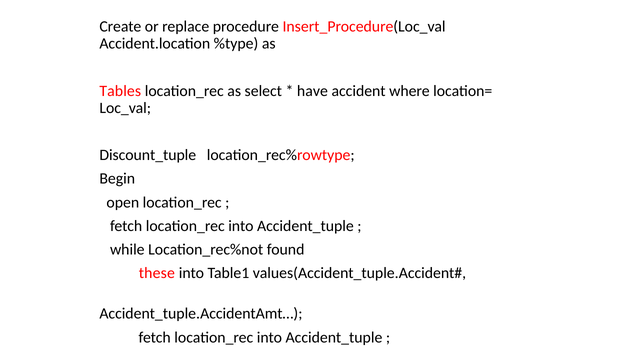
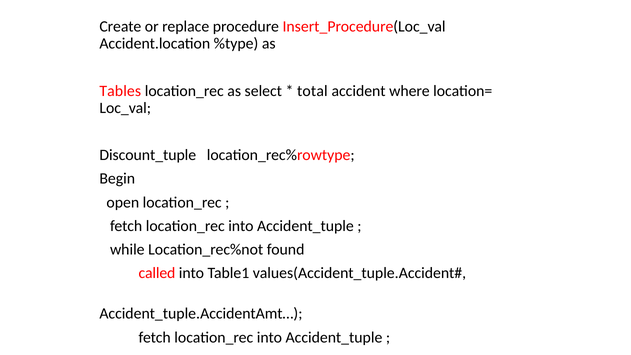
have: have -> total (312, 91)
these: these -> called (157, 273)
